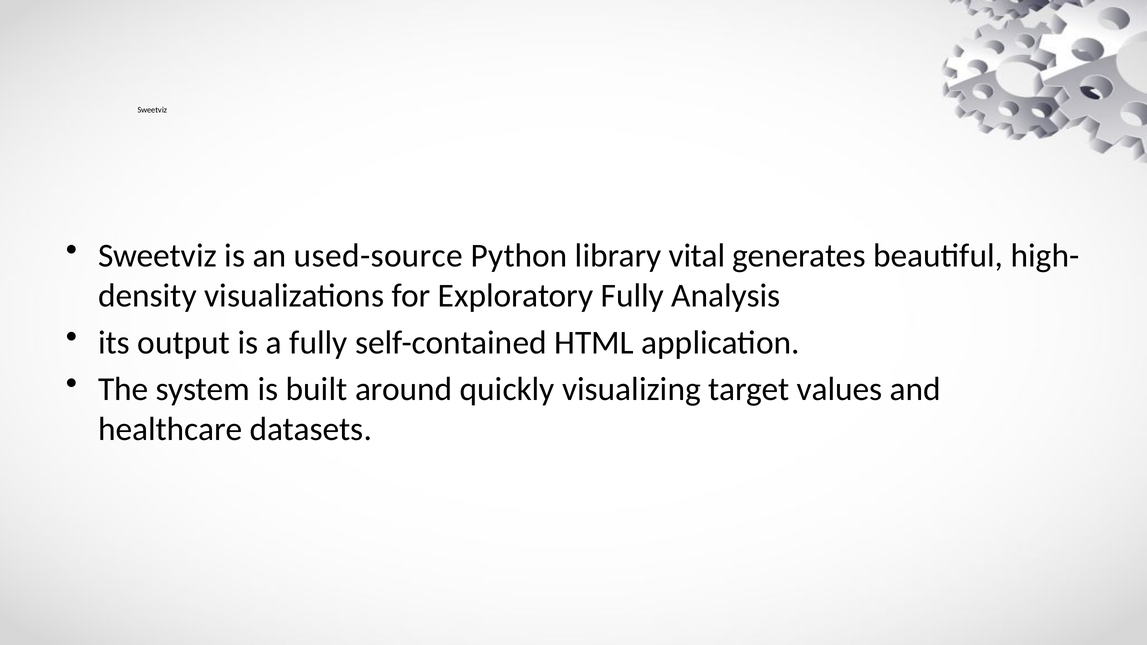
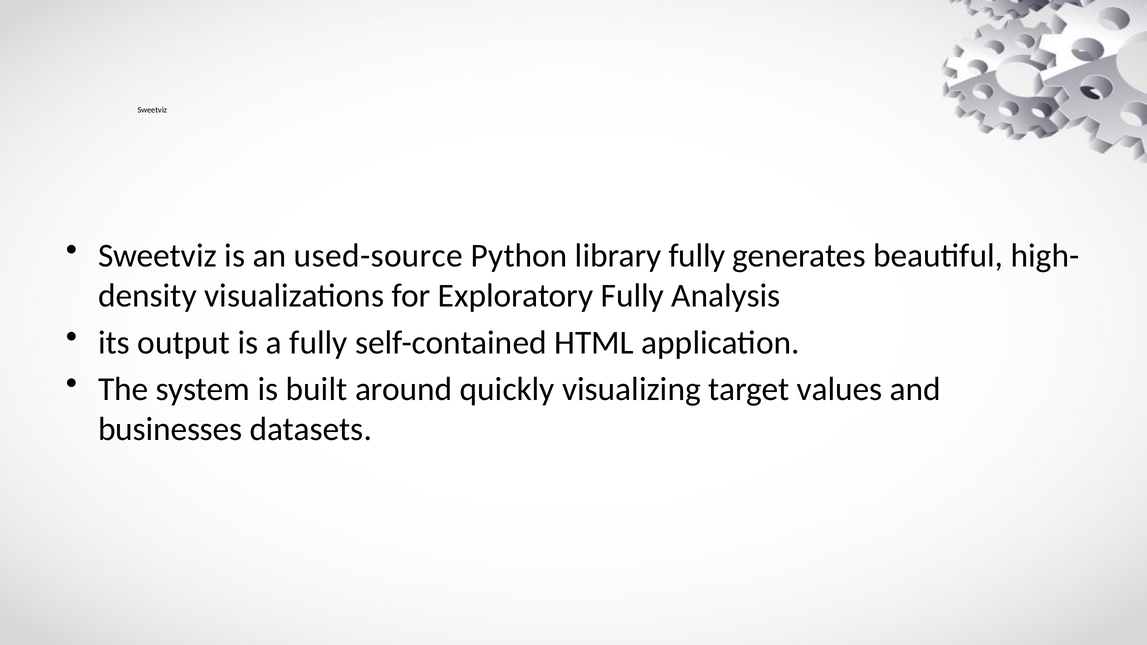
library vital: vital -> fully (697, 256)
healthcare: healthcare -> businesses (170, 429)
